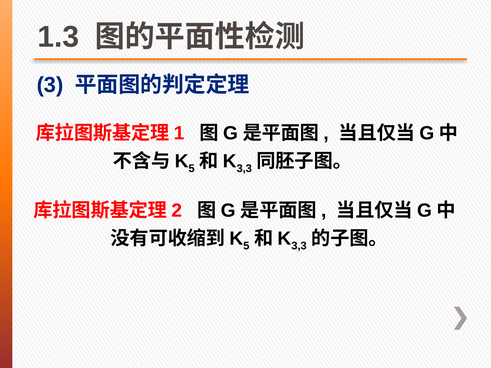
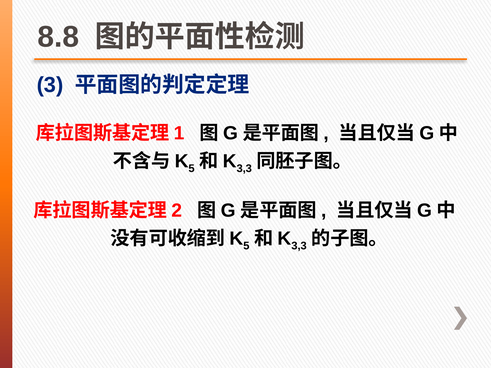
1.3: 1.3 -> 8.8 (58, 37)
